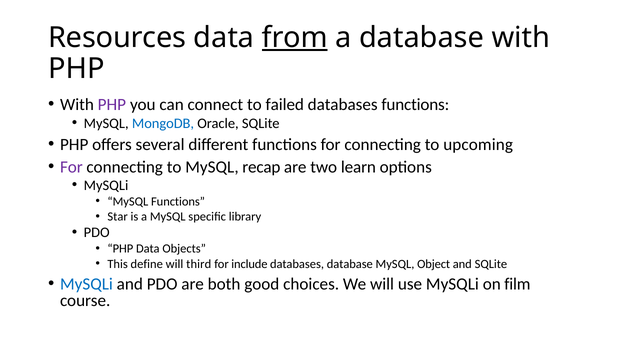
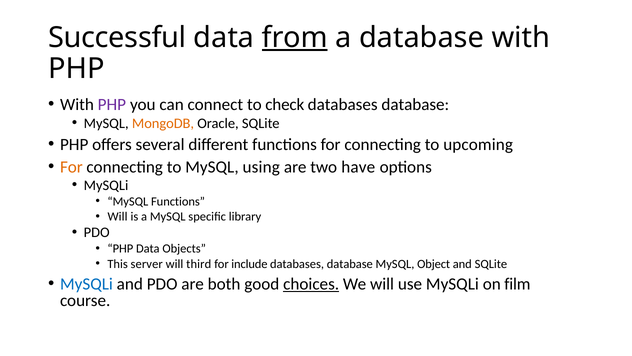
Resources: Resources -> Successful (117, 37)
failed: failed -> check (285, 105)
functions: functions -> database (415, 105)
MongoDB colour: blue -> orange (163, 123)
For colour: purple -> orange (71, 167)
recap: recap -> using (261, 167)
learn: learn -> have (358, 167)
Star: Star -> Will (118, 216)
define: define -> server (147, 264)
choices underline: none -> present (311, 284)
